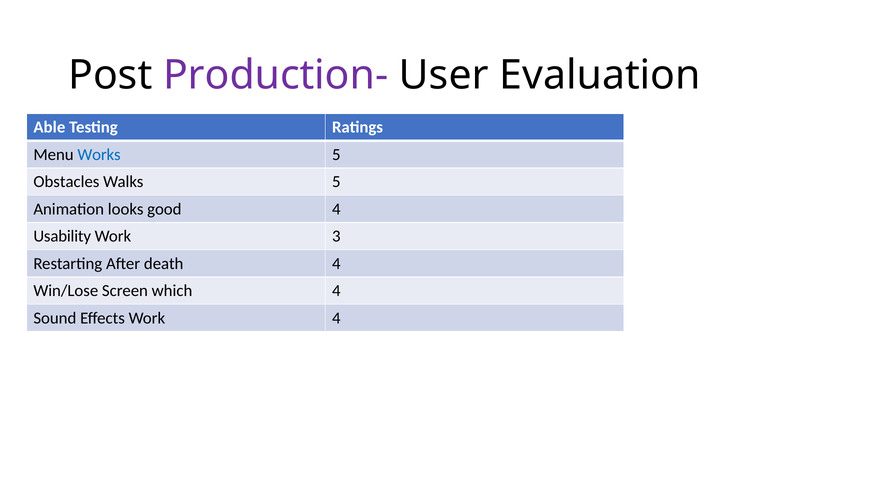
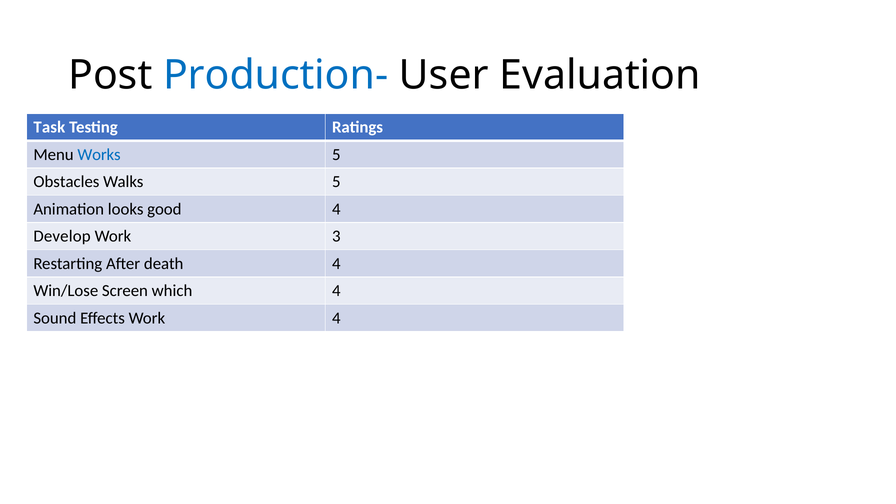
Production- colour: purple -> blue (276, 75)
Able: Able -> Task (49, 127)
Usability: Usability -> Develop (62, 236)
